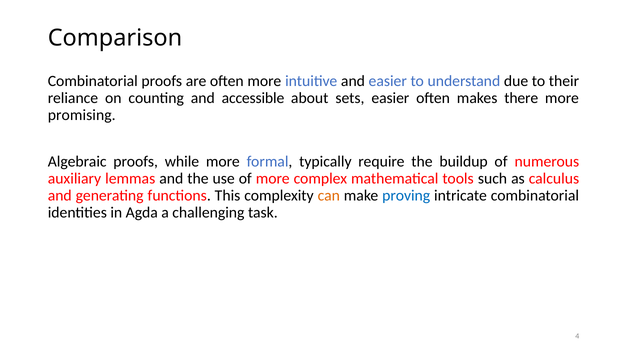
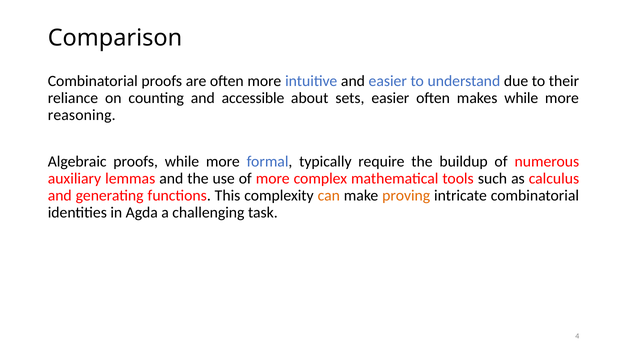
makes there: there -> while (521, 98)
promising: promising -> reasoning (82, 115)
proving colour: blue -> orange (406, 196)
